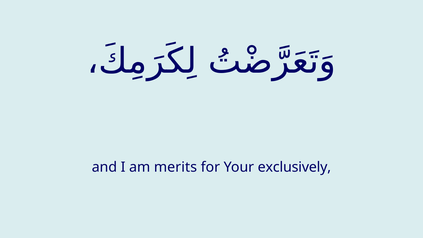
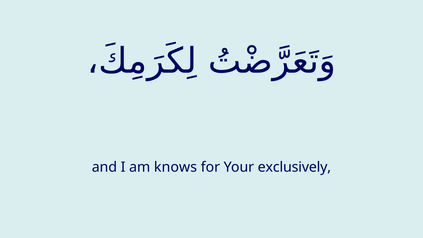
merits: merits -> knows (175, 167)
